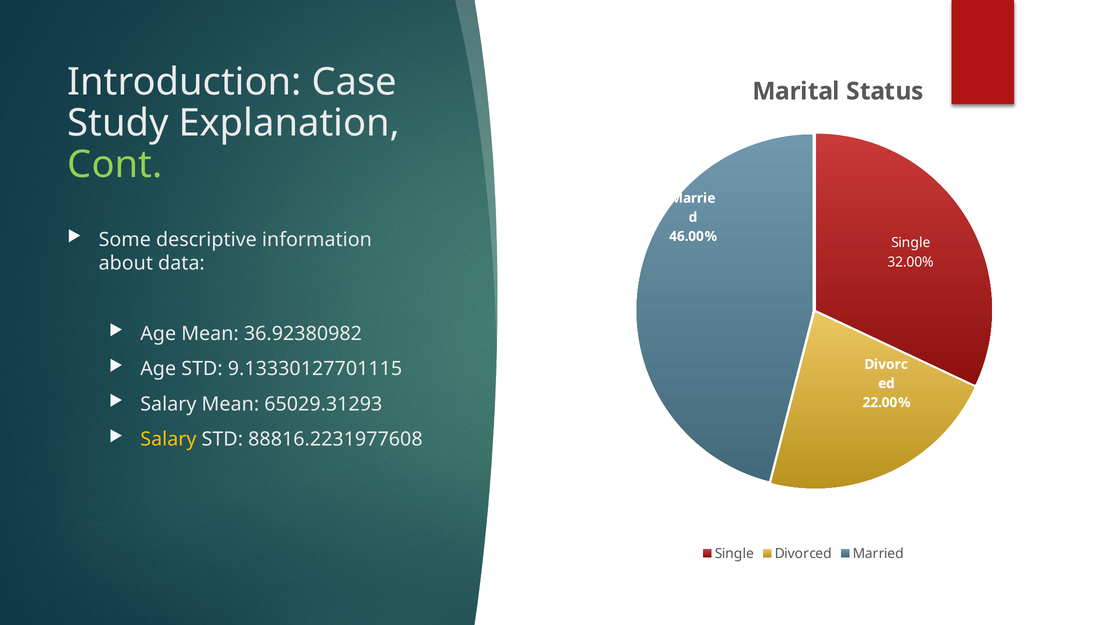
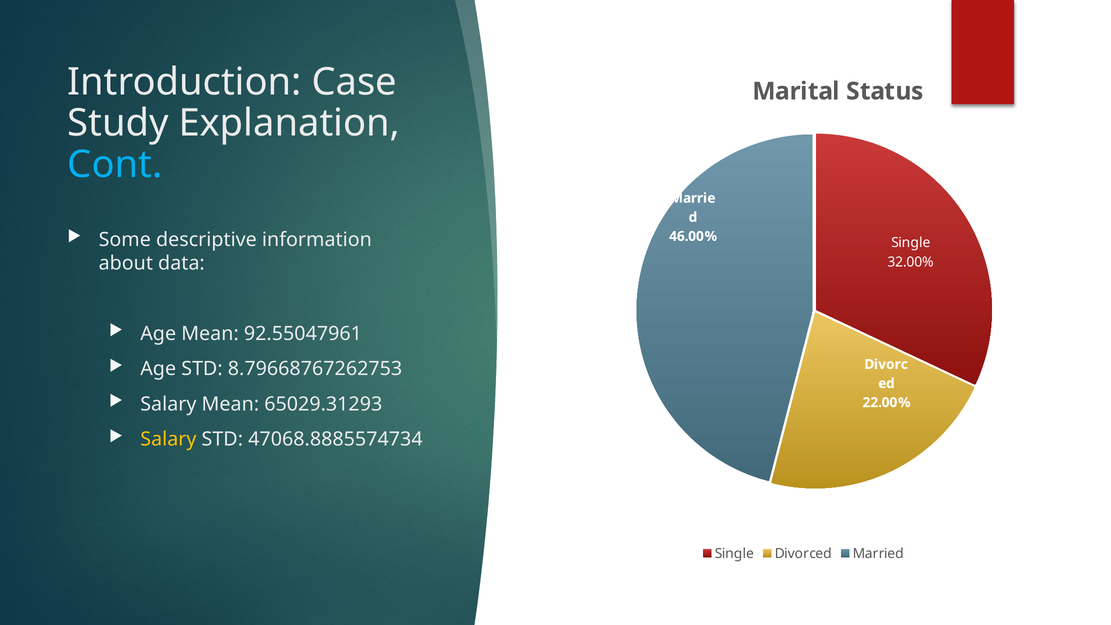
Cont colour: light green -> light blue (115, 164)
36.92380982: 36.92380982 -> 92.55047961 (303, 334)
9.13330127701115: 9.13330127701115 -> 8.79668767262753 (315, 369)
88816.2231977608: 88816.2231977608 -> 47068.8885574734 (335, 439)
